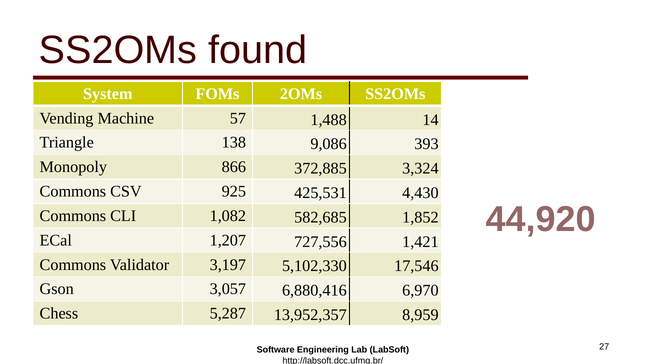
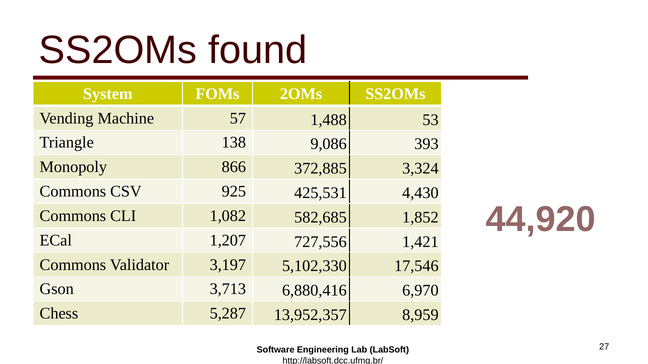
14: 14 -> 53 (431, 120)
3,057: 3,057 -> 3,713 (228, 289)
